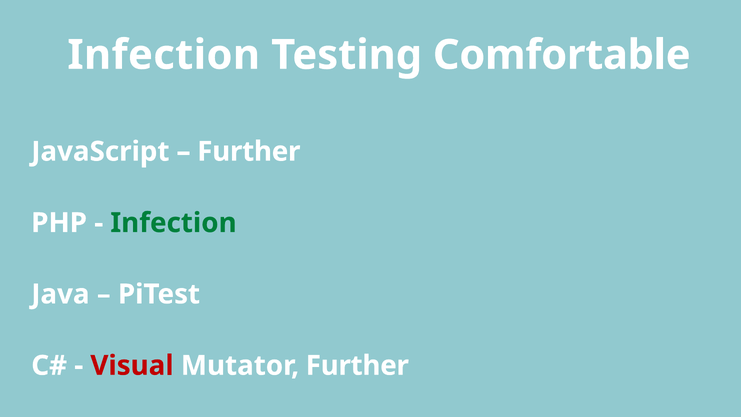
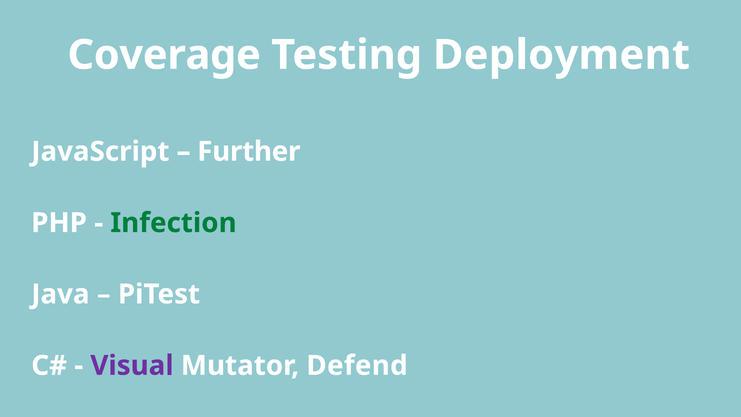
Infection: Infection -> Coverage (164, 55)
Comfortable: Comfortable -> Deployment (561, 55)
Visual colour: red -> purple (132, 365)
Mutator Further: Further -> Defend (357, 365)
